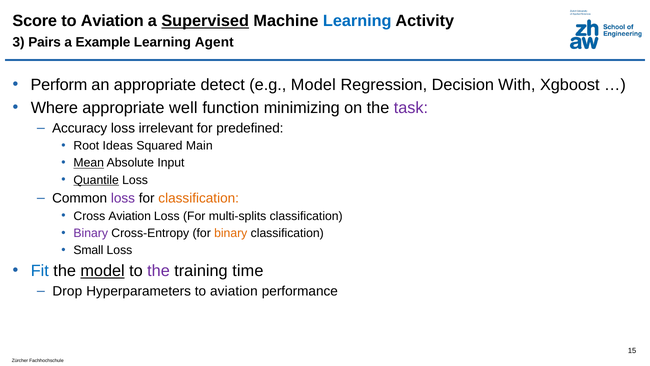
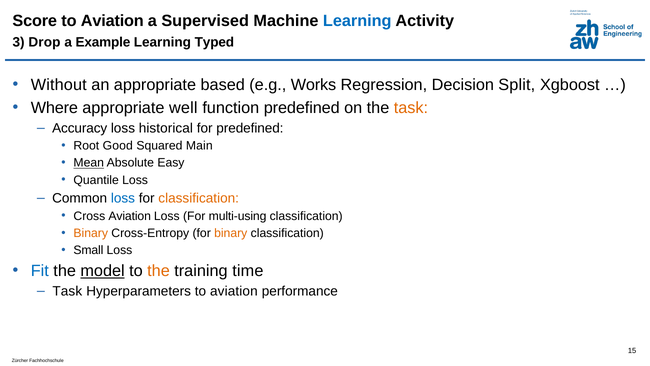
Supervised underline: present -> none (205, 21)
Pairs: Pairs -> Drop (44, 42)
Agent: Agent -> Typed (214, 42)
Perform: Perform -> Without (59, 85)
detect: detect -> based (223, 85)
e.g Model: Model -> Works (313, 85)
With: With -> Split (517, 85)
function minimizing: minimizing -> predefined (302, 108)
task colour: purple -> orange (411, 108)
irrelevant: irrelevant -> historical (166, 128)
Ideas: Ideas -> Good (118, 146)
Input: Input -> Easy (171, 163)
Quantile underline: present -> none (96, 180)
loss colour: purple -> blue (123, 198)
multi-splits: multi-splits -> multi-using (238, 216)
Binary colour: purple -> orange (91, 233)
the colour: purple -> orange (158, 271)
Drop: Drop -> Task (67, 291)
